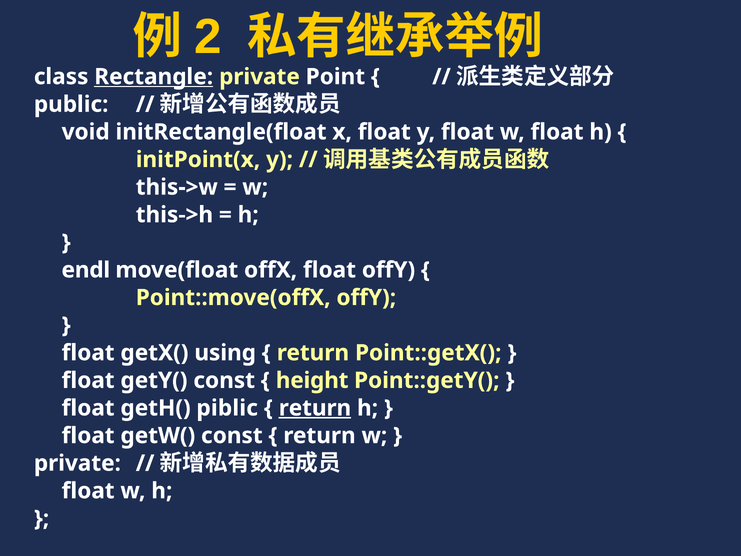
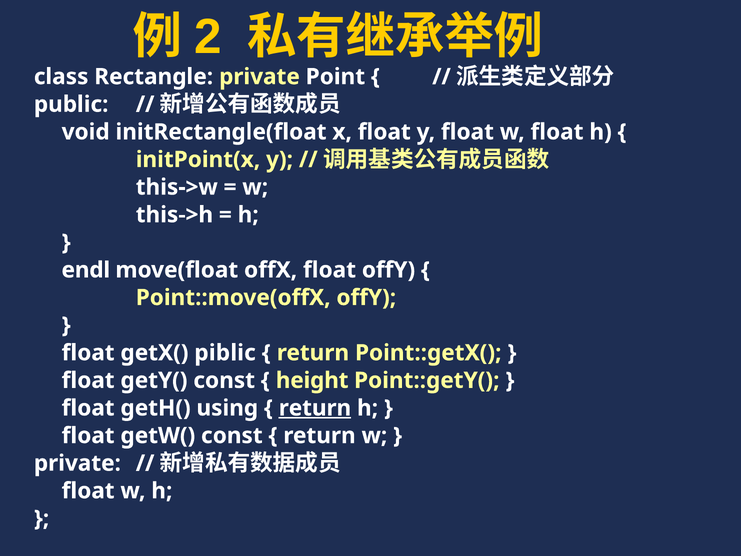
Rectangle underline: present -> none (154, 77)
using: using -> piblic (225, 353)
piblic: piblic -> using (227, 408)
